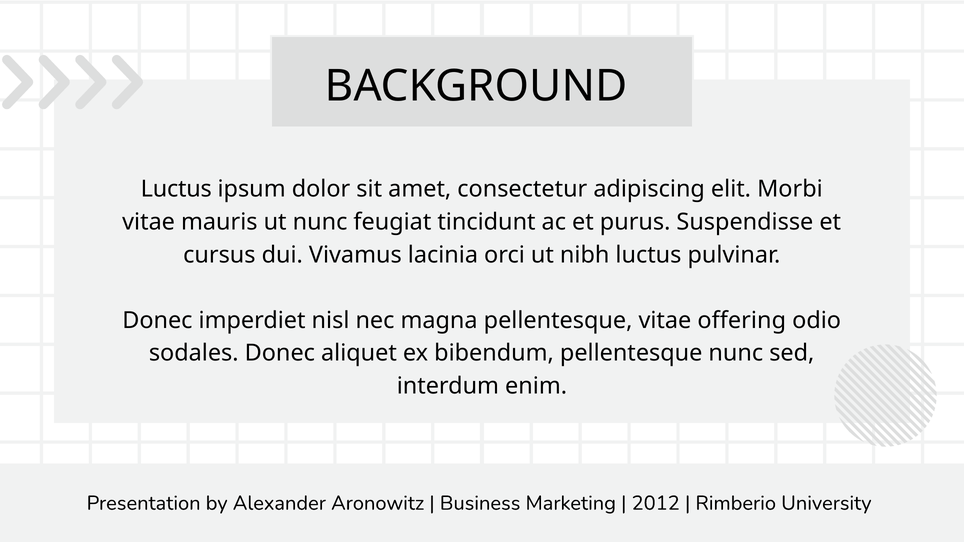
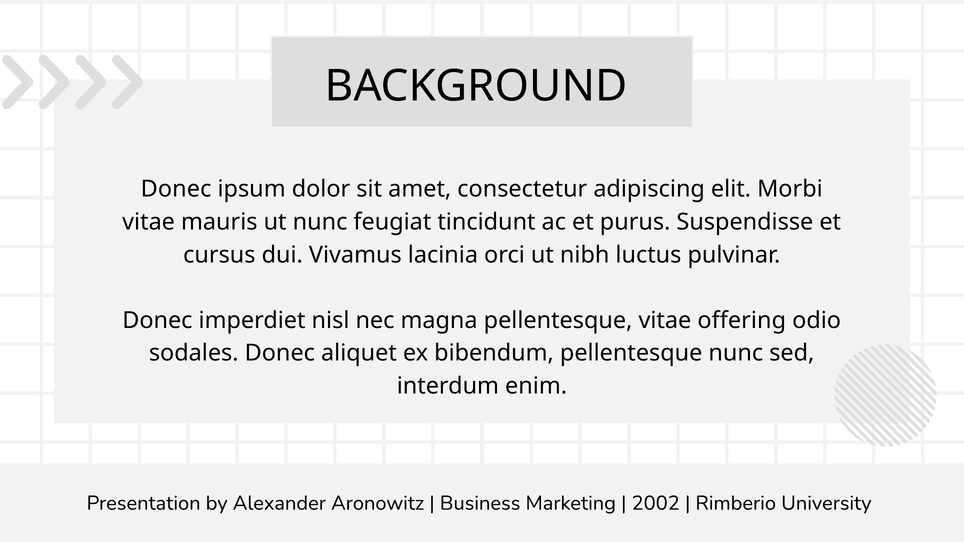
Luctus: Luctus -> Donec (176, 189)
2012: 2012 -> 2002 (656, 503)
